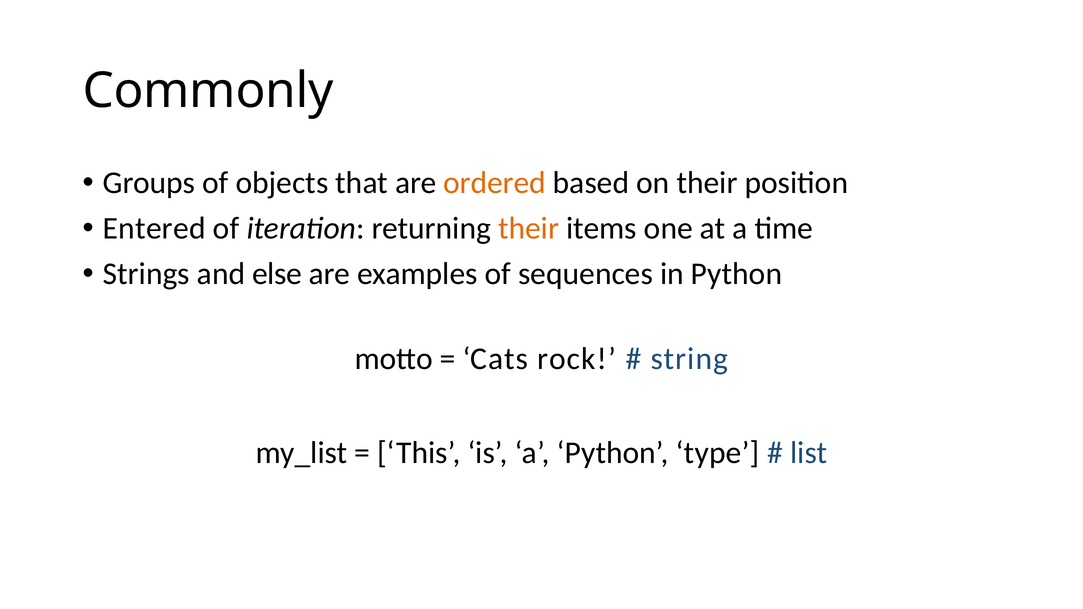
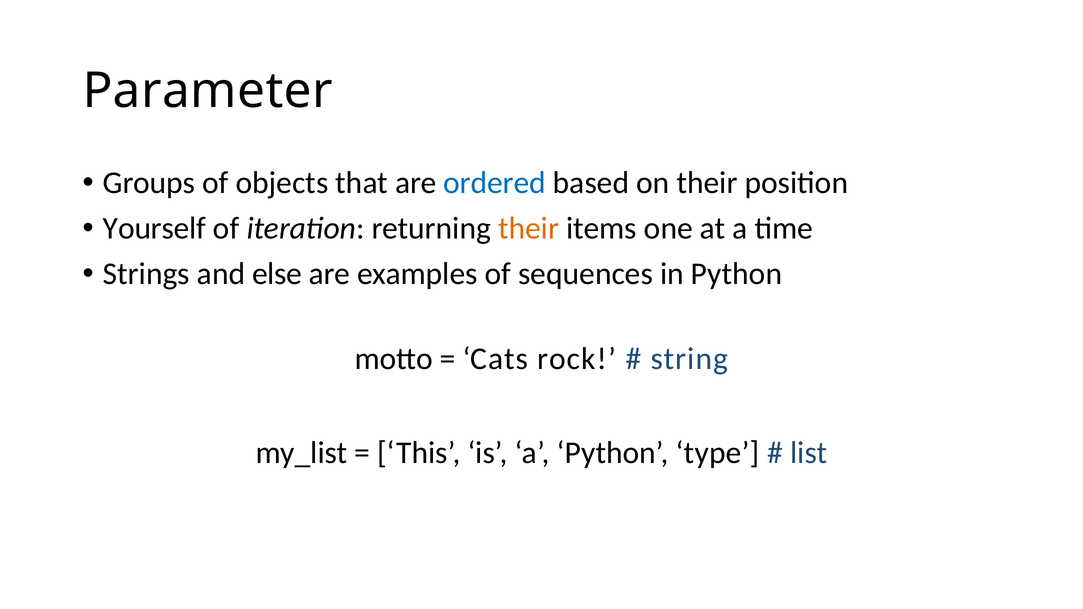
Commonly: Commonly -> Parameter (208, 91)
ordered colour: orange -> blue (495, 183)
Entered: Entered -> Yourself (154, 229)
